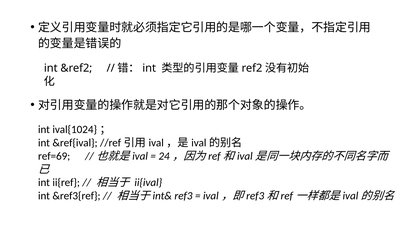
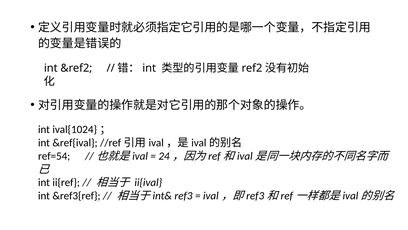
ref=69: ref=69 -> ref=54 (54, 156)
